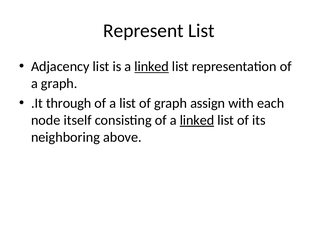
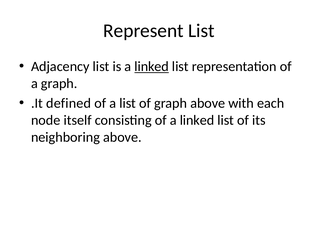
through: through -> defined (69, 103)
graph assign: assign -> above (208, 103)
linked underline: present -> none (197, 120)
